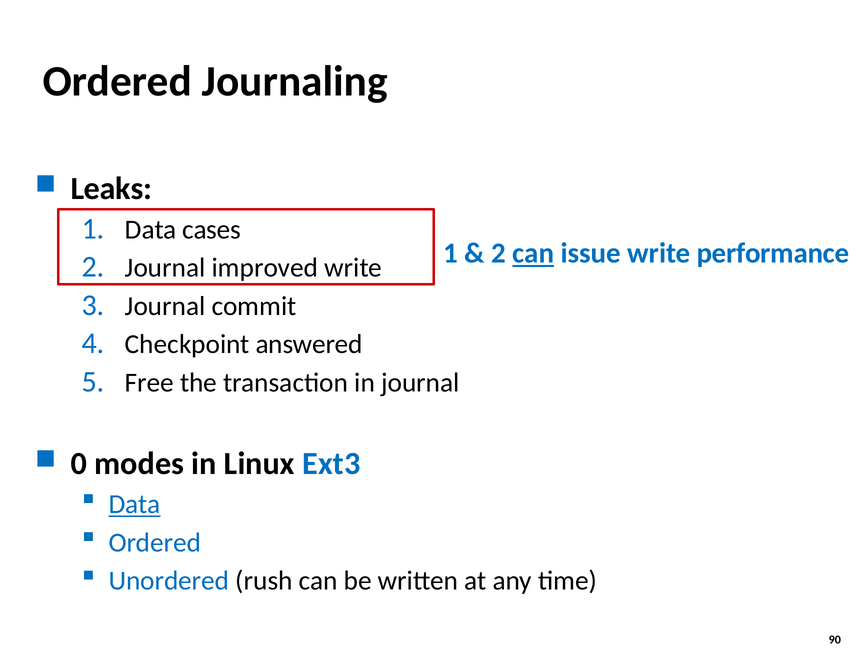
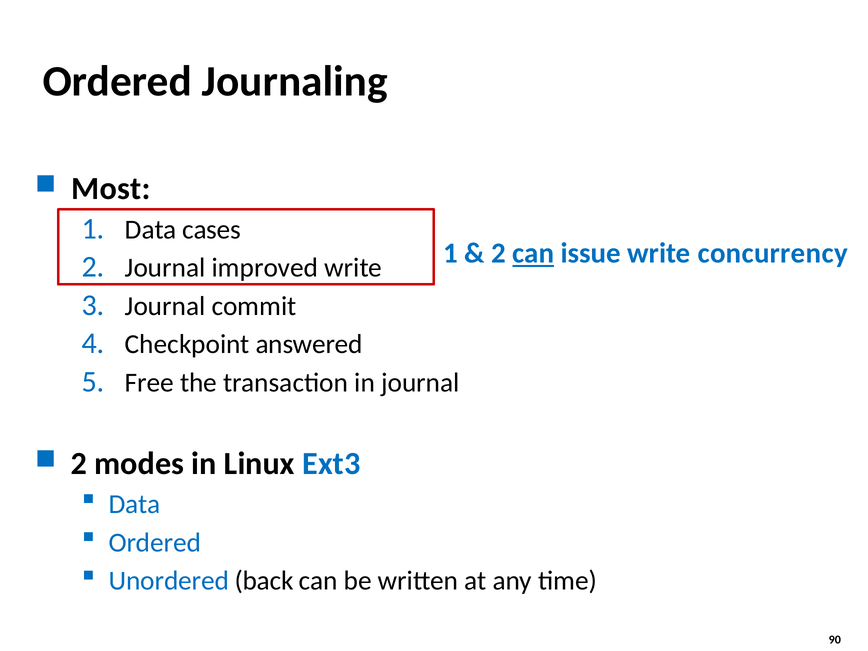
Leaks: Leaks -> Most (111, 189)
performance: performance -> concurrency (773, 253)
0: 0 -> 2 (79, 464)
Data underline: present -> none (135, 504)
rush: rush -> back (264, 581)
